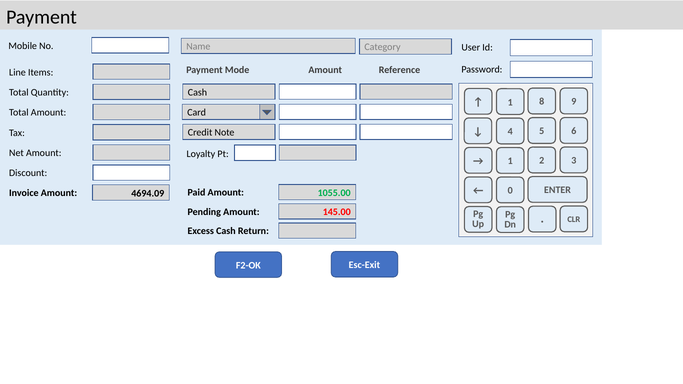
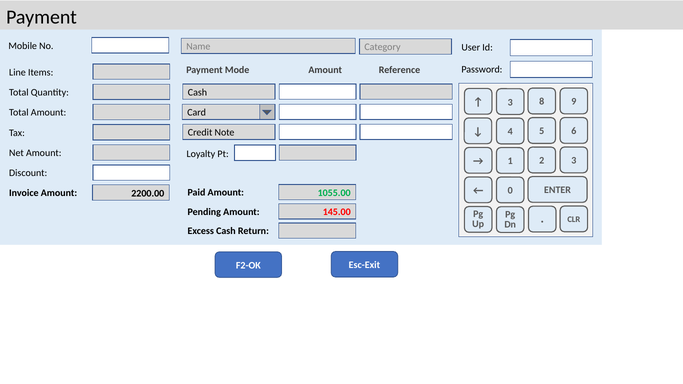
1: 1 -> 3 (510, 102)
4694.09: 4694.09 -> 2200.00 (148, 193)
